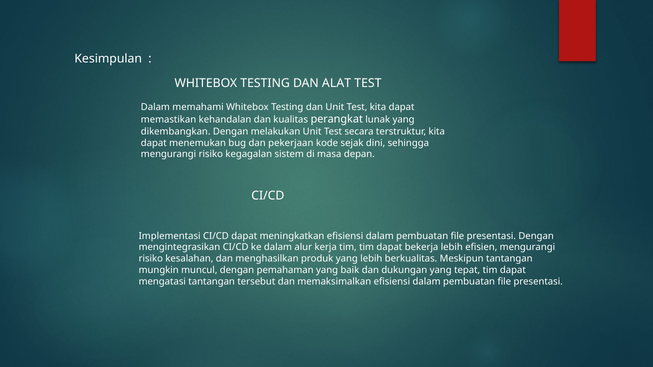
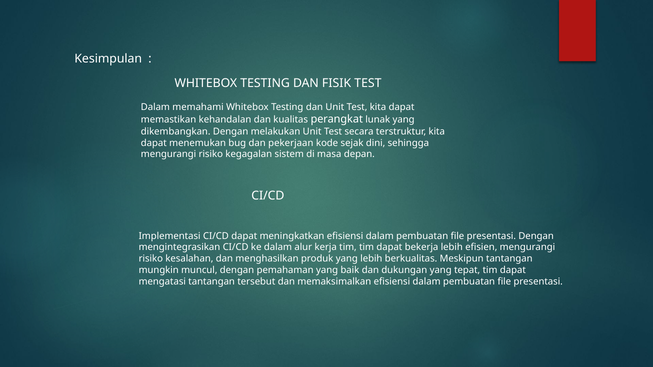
ALAT: ALAT -> FISIK (337, 83)
